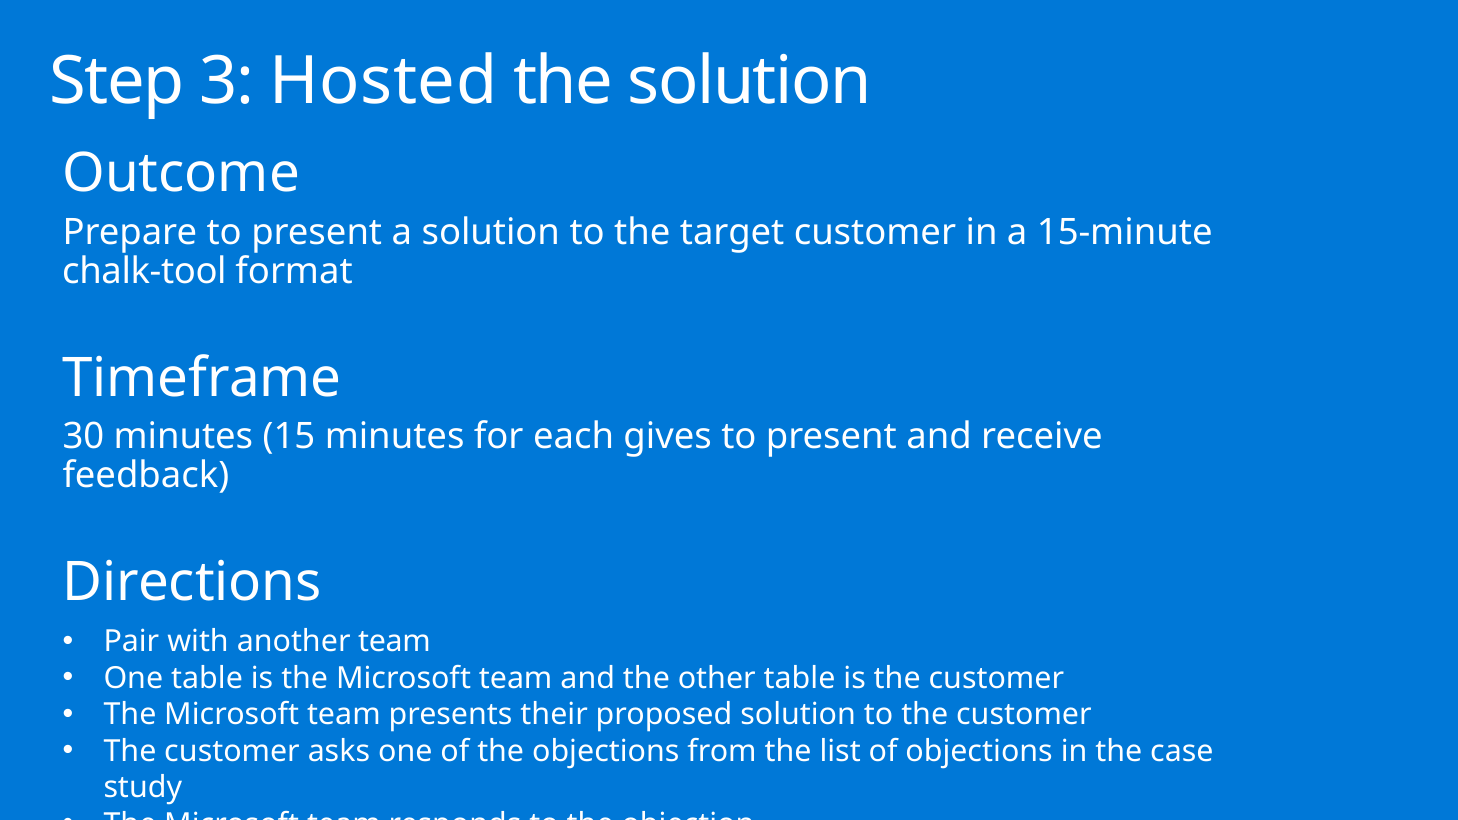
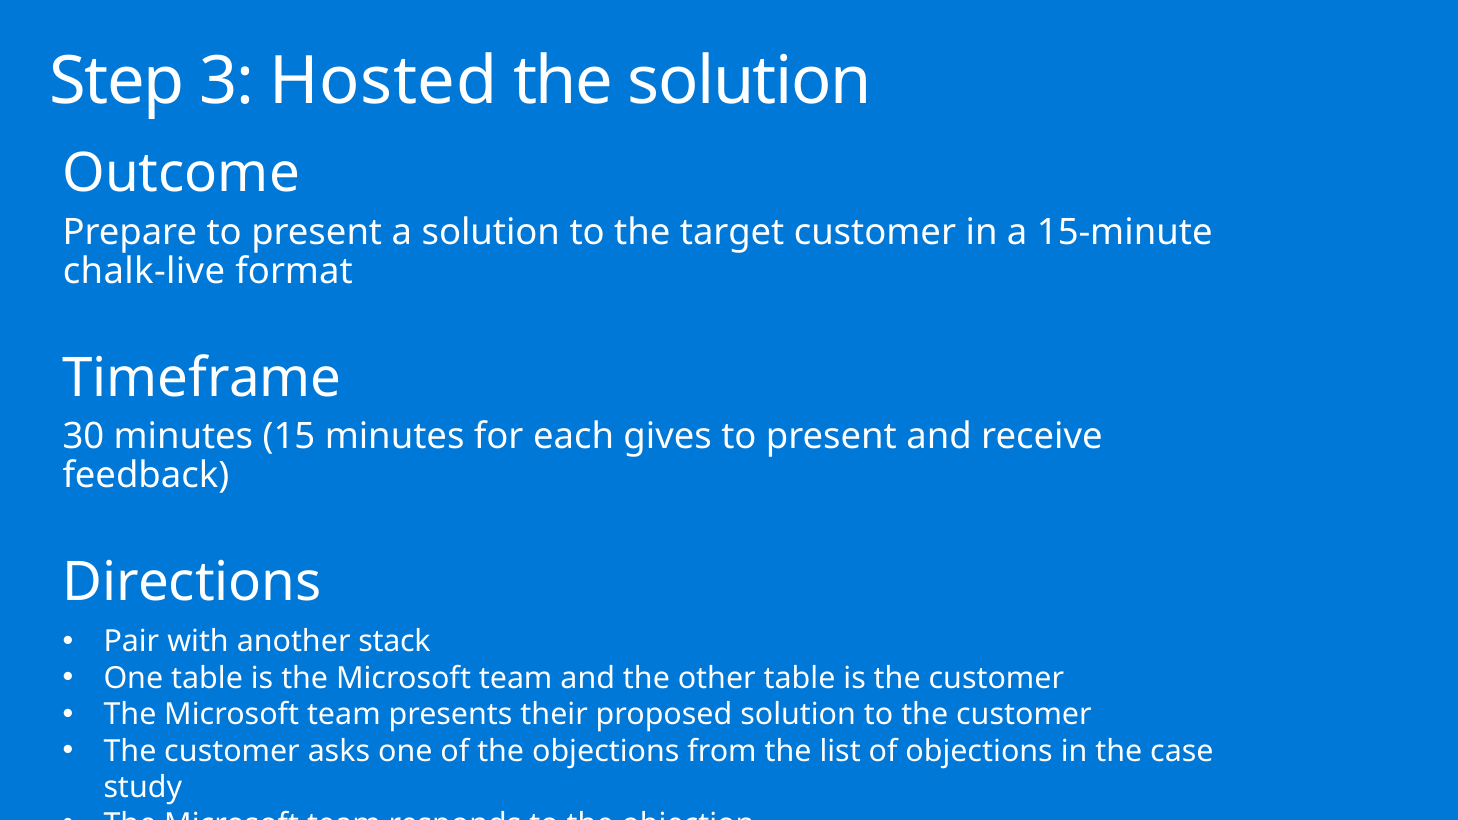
chalk-tool: chalk-tool -> chalk-live (144, 271)
another team: team -> stack (395, 642)
